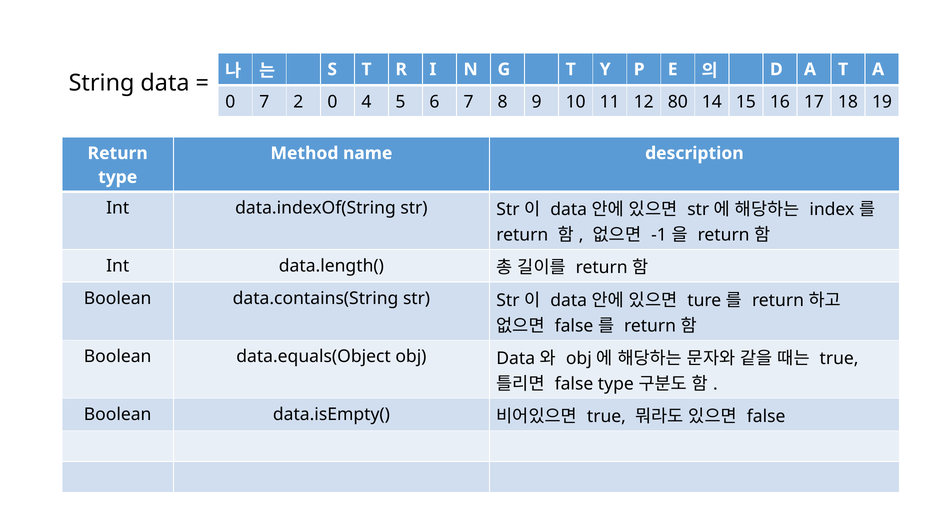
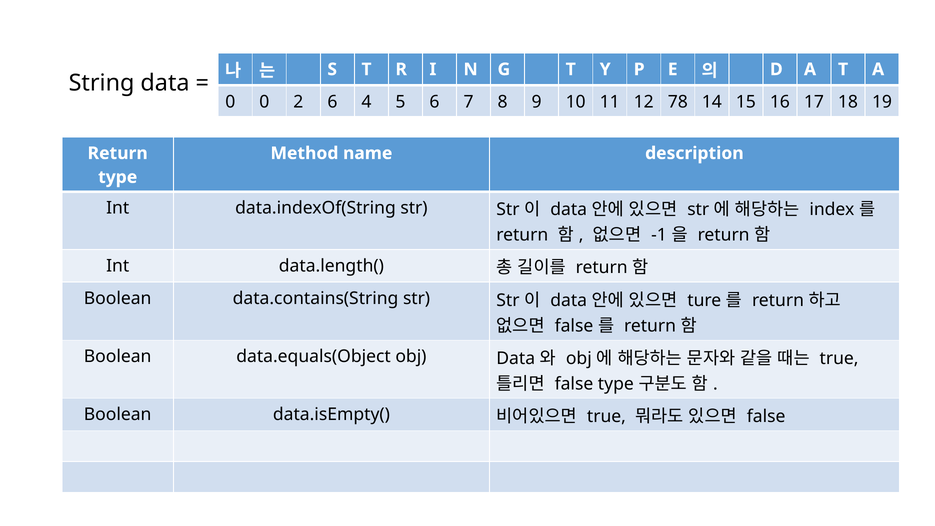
0 7: 7 -> 0 (264, 102)
2 0: 0 -> 6 (332, 102)
80: 80 -> 78 (678, 102)
